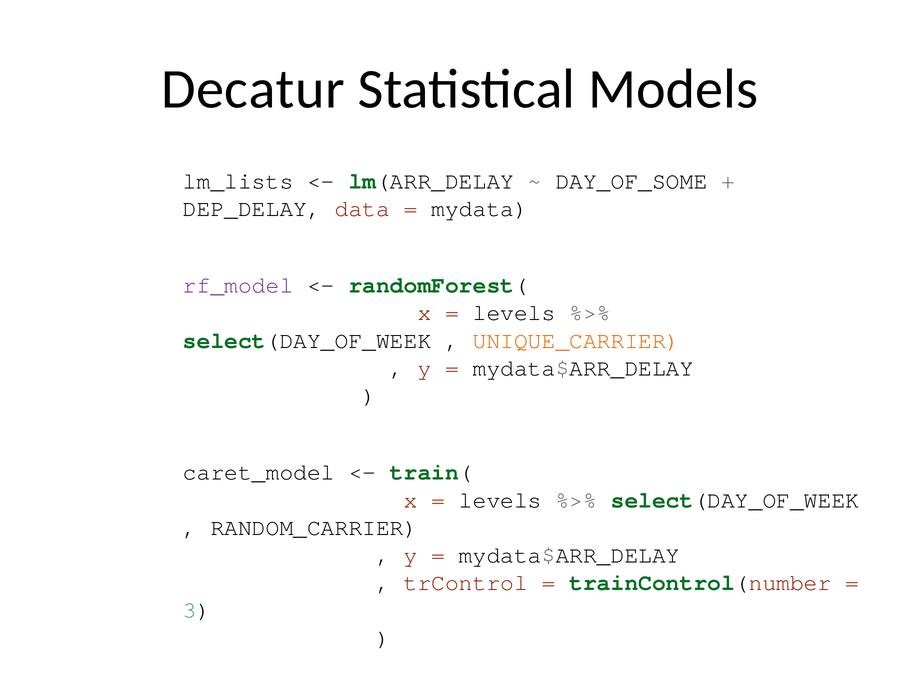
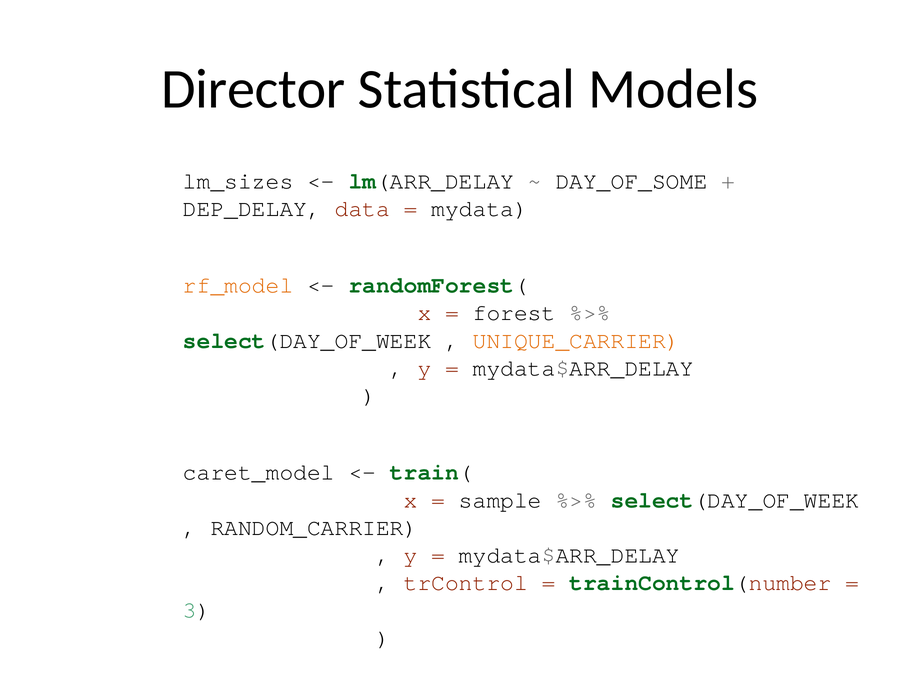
Decatur: Decatur -> Director (253, 89)
lm_lists: lm_lists -> lm_sizes (238, 181)
rf_model colour: purple -> orange (238, 285)
levels: levels -> forest (514, 313)
levels: levels -> sample (500, 500)
